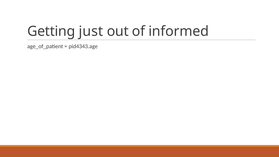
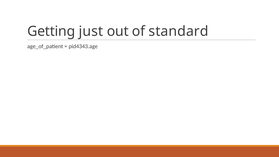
informed: informed -> standard (179, 31)
